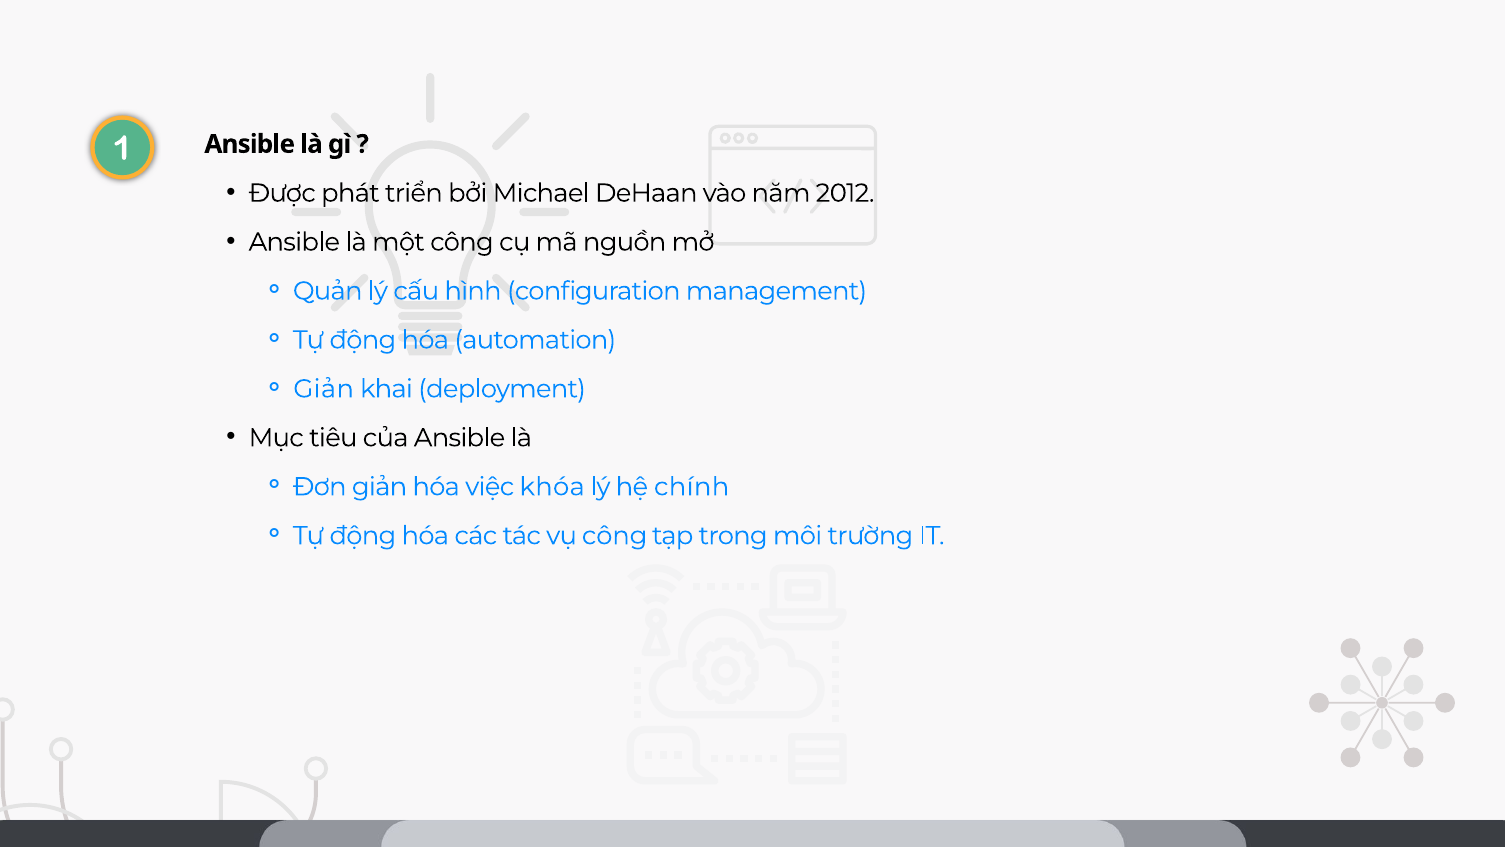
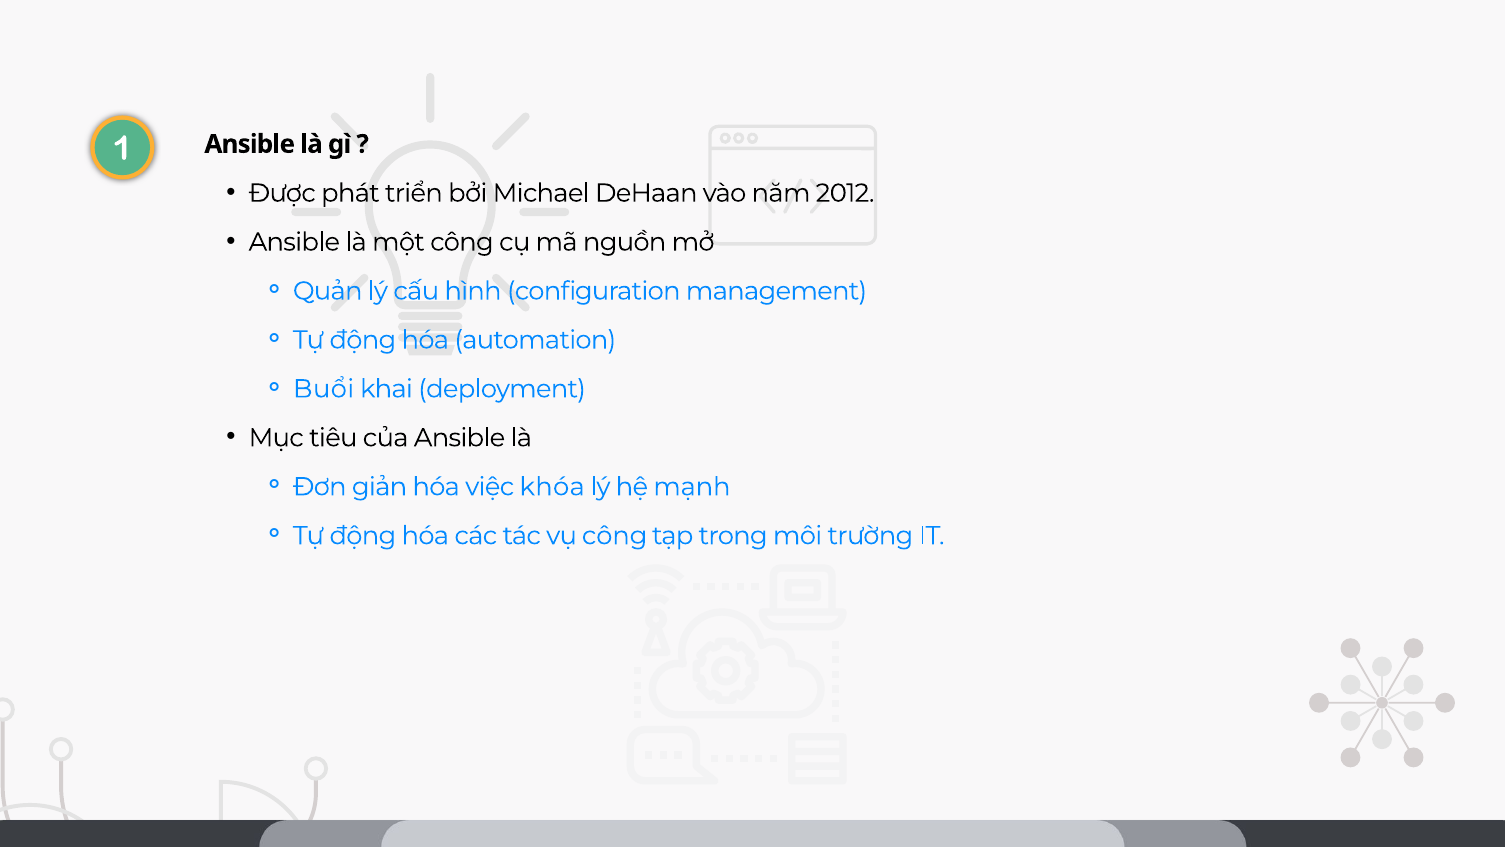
Giản: Giản -> Buổi (324, 389)
chính: chính -> mạnh (692, 486)
